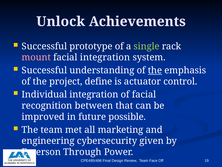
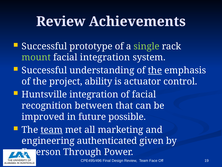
Unlock: Unlock -> Review (61, 21)
mount colour: pink -> light green (36, 57)
define: define -> ability (98, 81)
Individual: Individual -> Huntsville (44, 94)
team underline: none -> present (52, 129)
cybersecurity: cybersecurity -> authenticated (107, 141)
